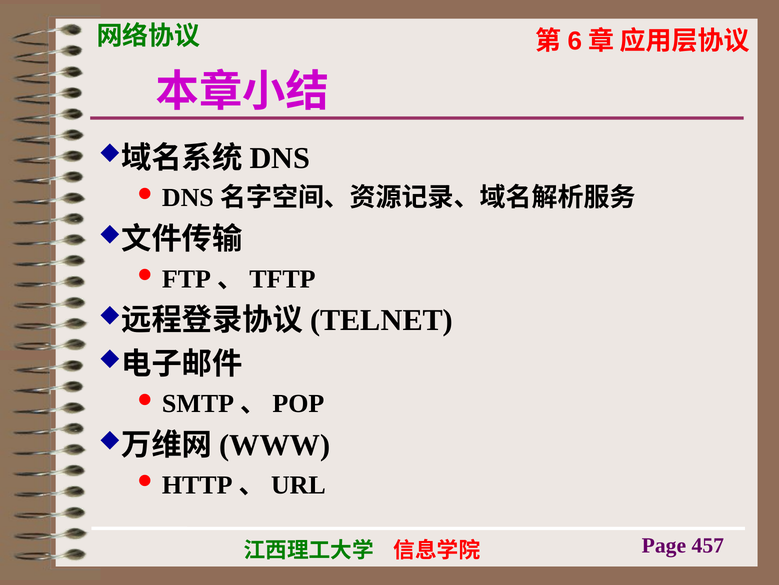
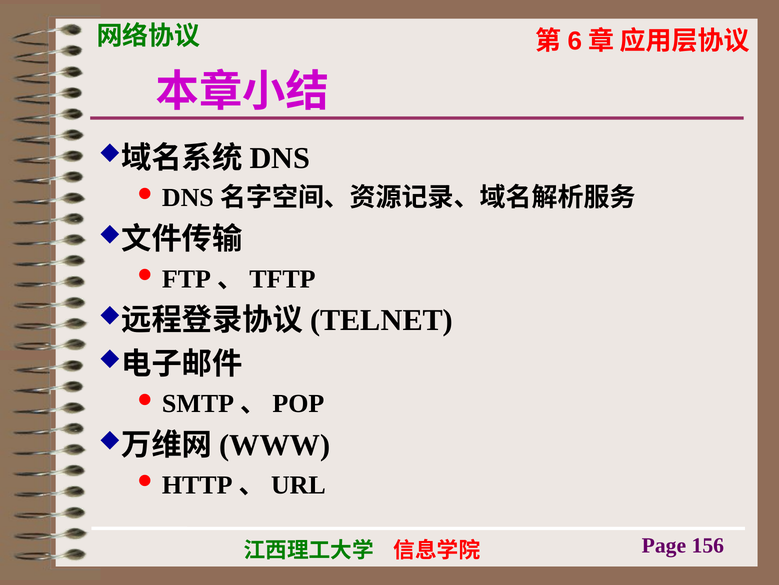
457: 457 -> 156 (708, 545)
